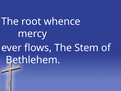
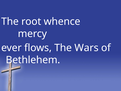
Stem: Stem -> Wars (87, 48)
